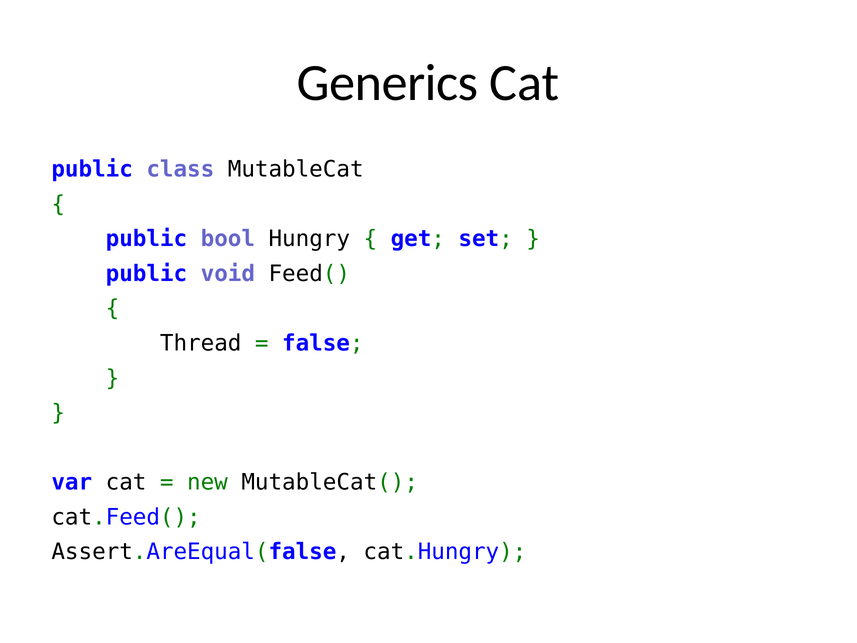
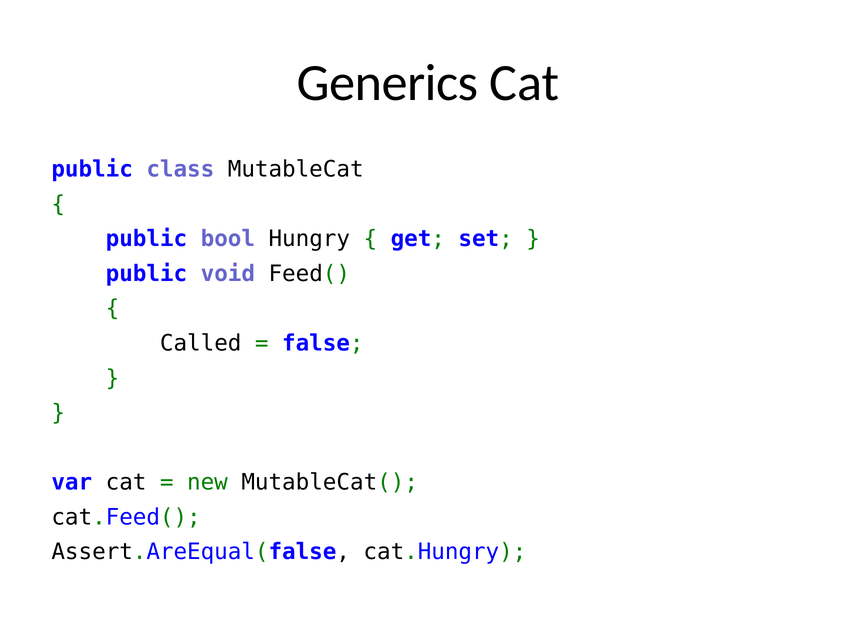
Thread: Thread -> Called (201, 343)
